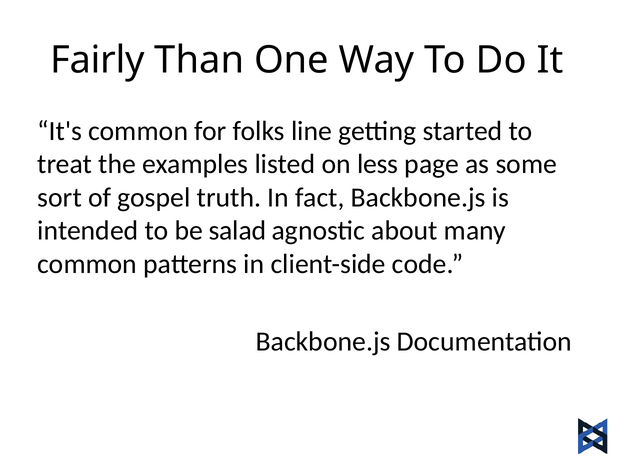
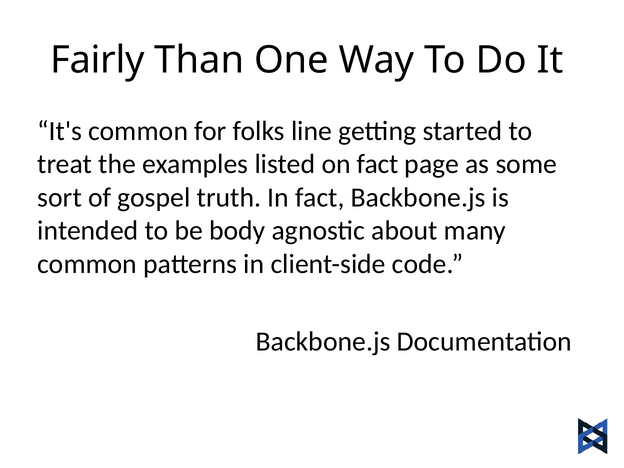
on less: less -> fact (378, 164)
salad: salad -> body (237, 231)
